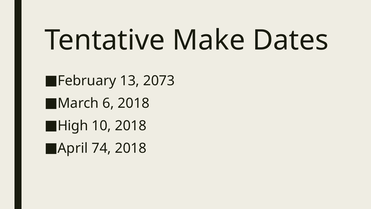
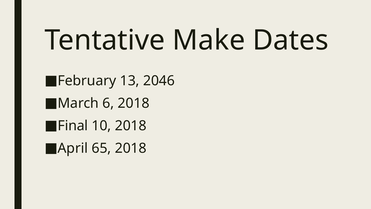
2073: 2073 -> 2046 (159, 81)
High: High -> Final (73, 126)
74: 74 -> 65 (101, 148)
